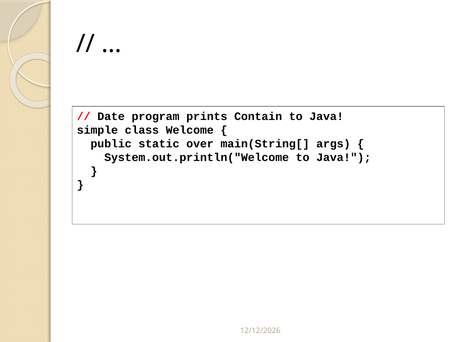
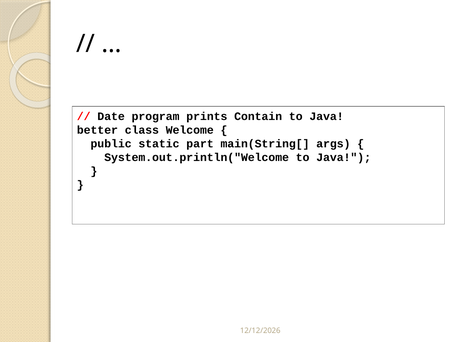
simple: simple -> better (97, 130)
over: over -> part (200, 144)
